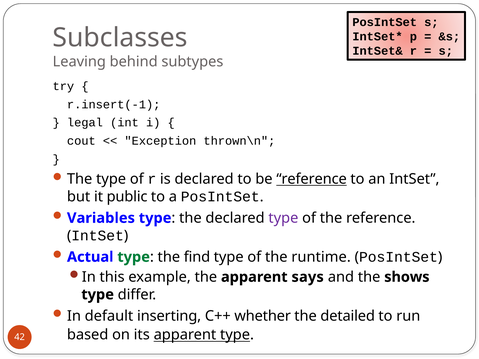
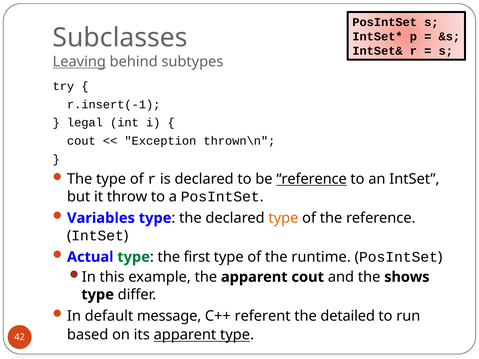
Leaving underline: none -> present (79, 62)
public: public -> throw (127, 197)
type colour: purple -> orange (283, 218)
find: find -> first (197, 257)
apparent says: says -> cout (308, 277)
inserting: inserting -> message (169, 316)
whether: whether -> referent (263, 316)
